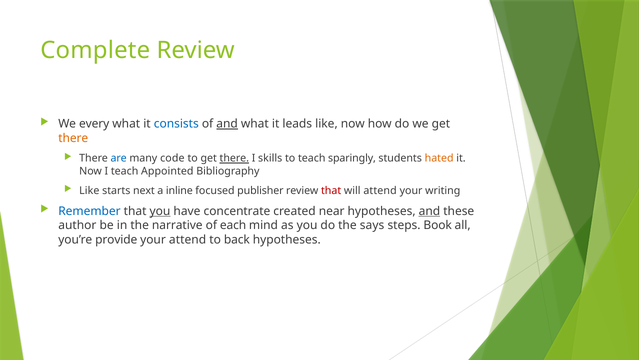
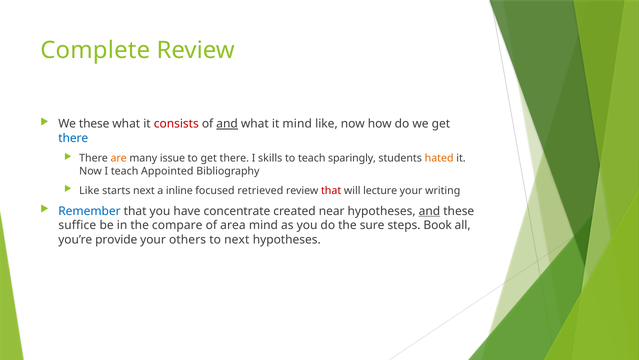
We every: every -> these (94, 124)
consists colour: blue -> red (176, 124)
it leads: leads -> mind (297, 124)
there colour: orange -> blue (73, 138)
are colour: blue -> orange (119, 158)
code: code -> issue (172, 158)
there underline: present -> none (234, 158)
publisher: publisher -> retrieved (260, 190)
will attend: attend -> lecture (380, 190)
you underline: present -> none (160, 211)
author: author -> suffice (77, 225)
narrative: narrative -> compare (177, 225)
each: each -> area (233, 225)
says: says -> sure (372, 225)
your attend: attend -> others (188, 239)
to back: back -> next (237, 239)
